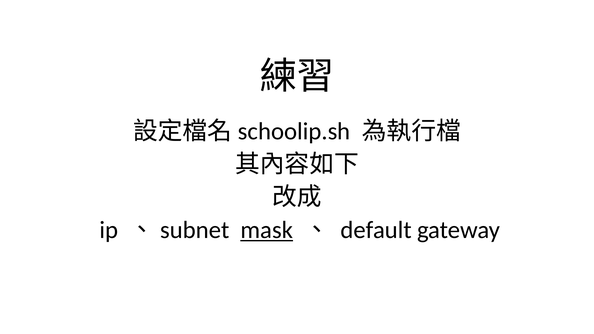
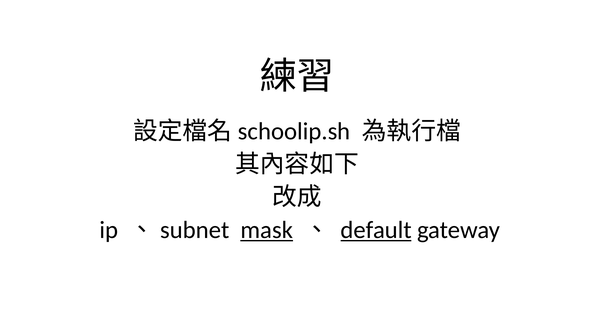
default underline: none -> present (376, 230)
